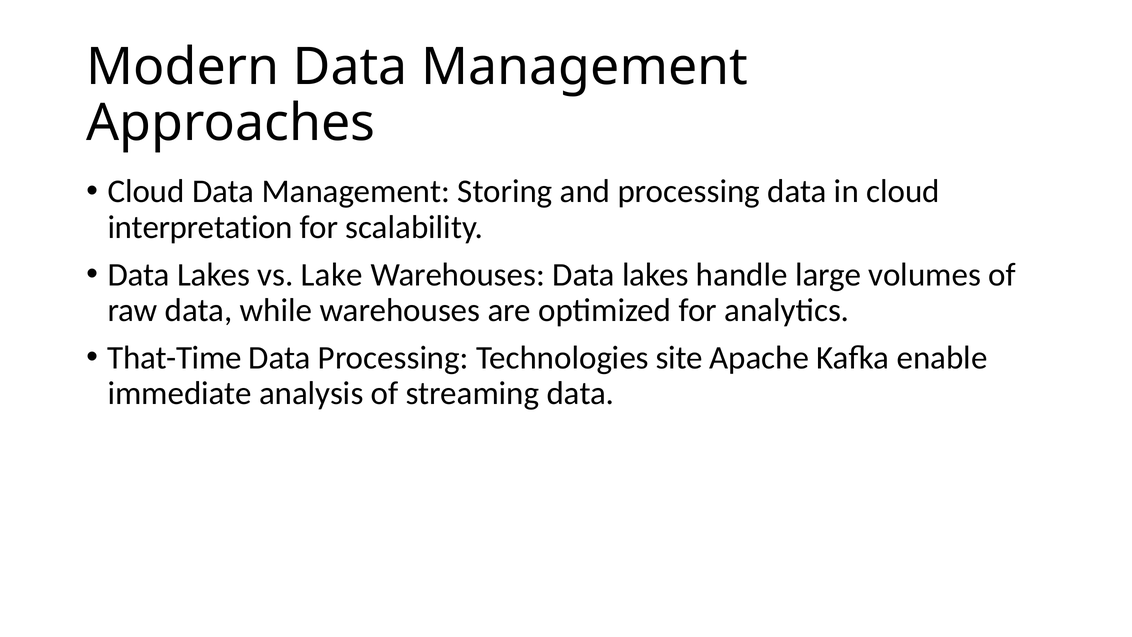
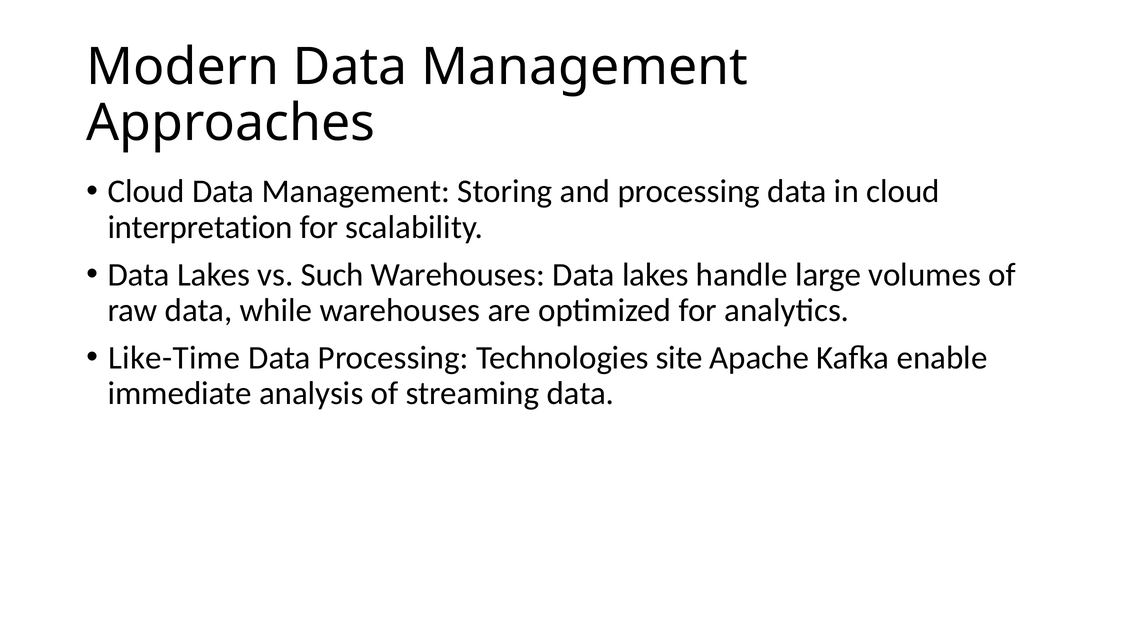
Lake: Lake -> Such (332, 275)
That-Time: That-Time -> Like-Time (174, 358)
